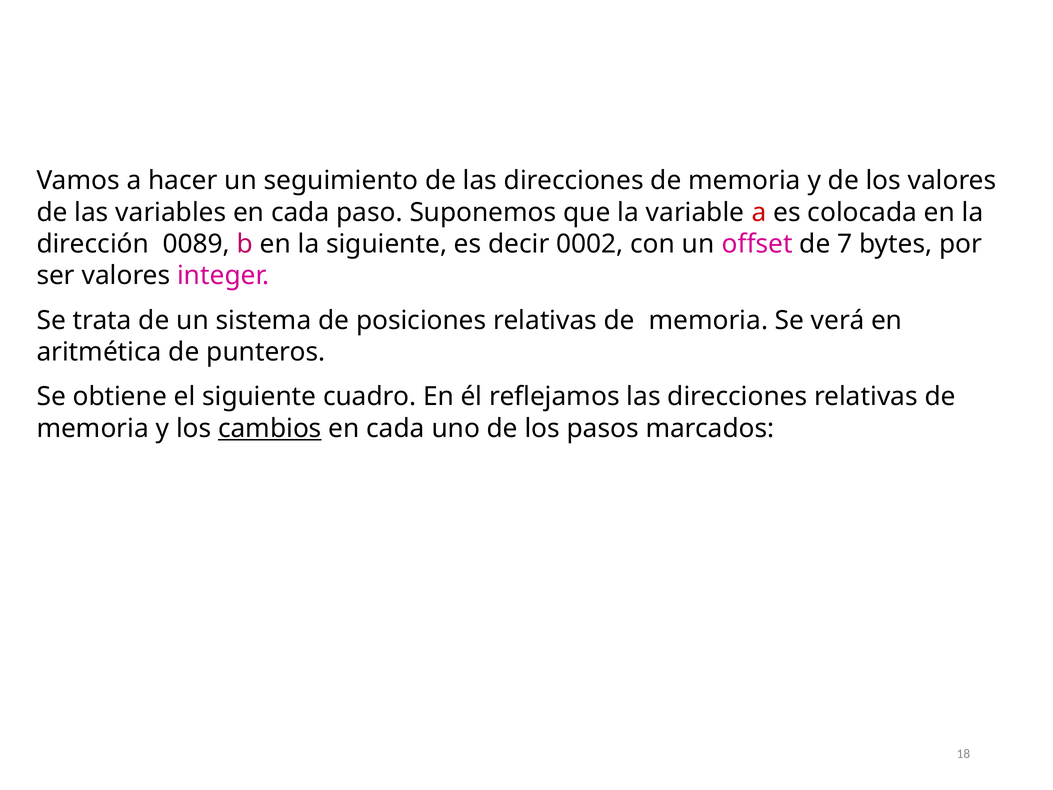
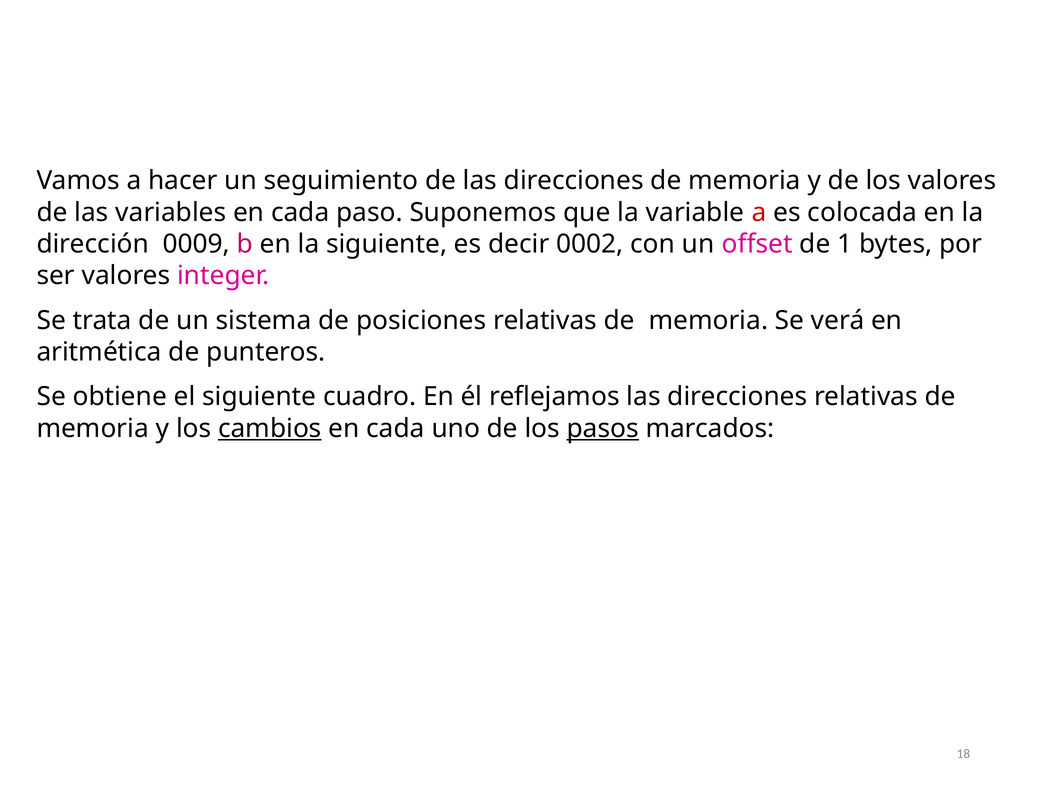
0089: 0089 -> 0009 (196, 244)
7: 7 -> 1 (845, 244)
pasos underline: none -> present (603, 428)
